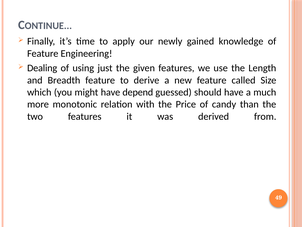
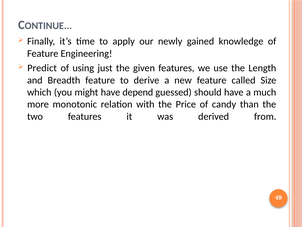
Dealing: Dealing -> Predict (42, 68)
